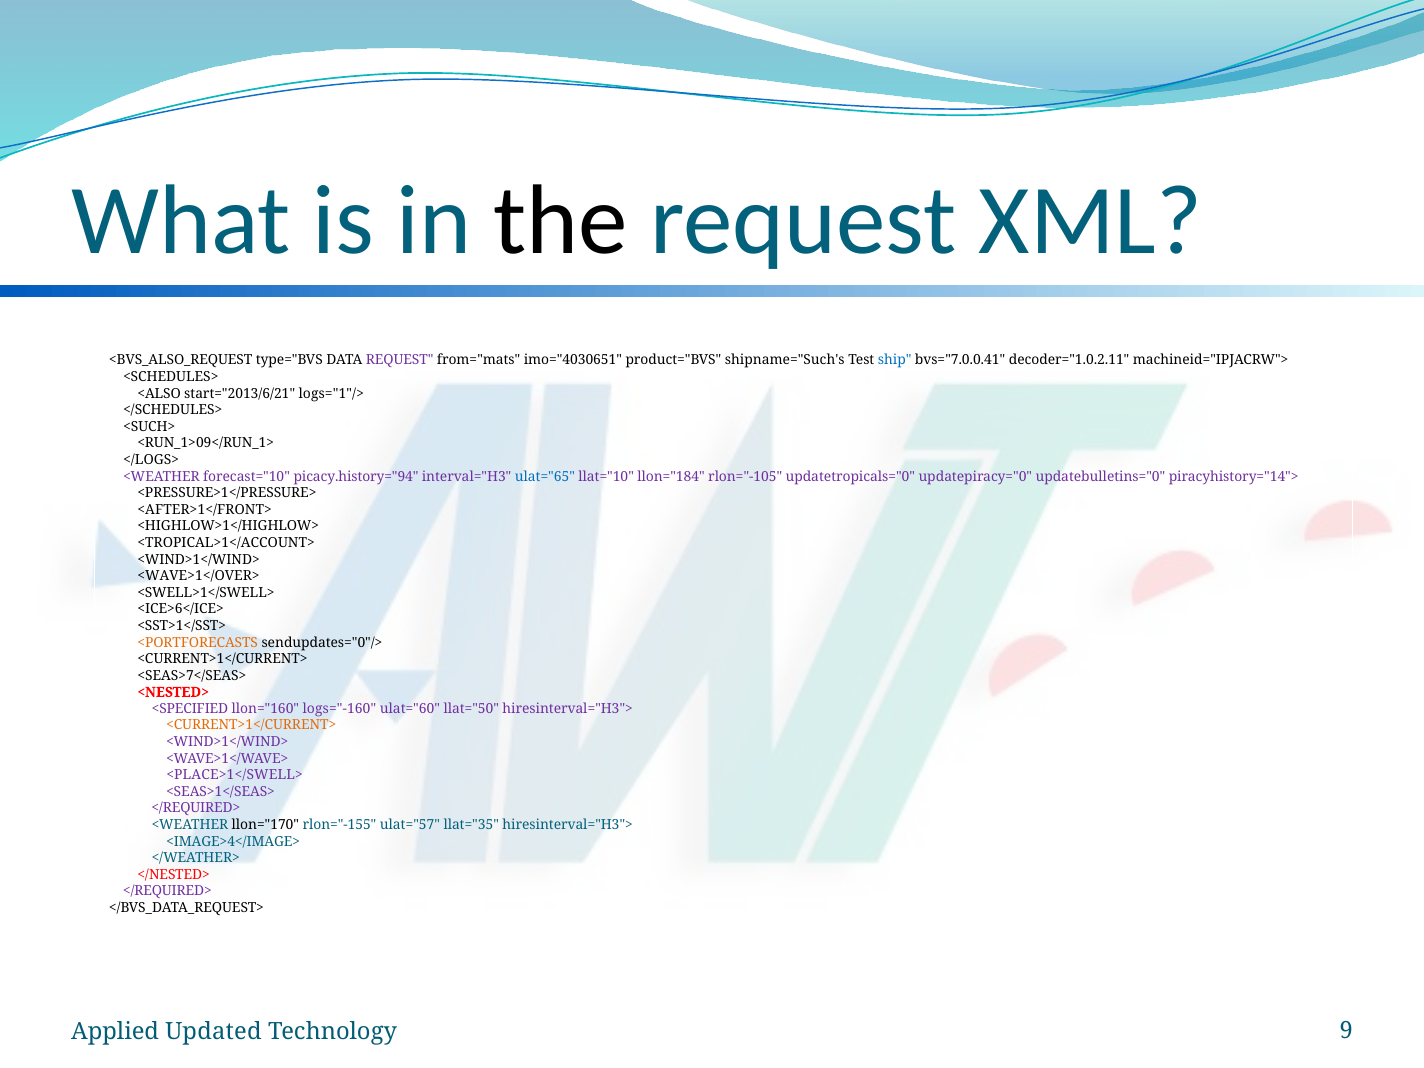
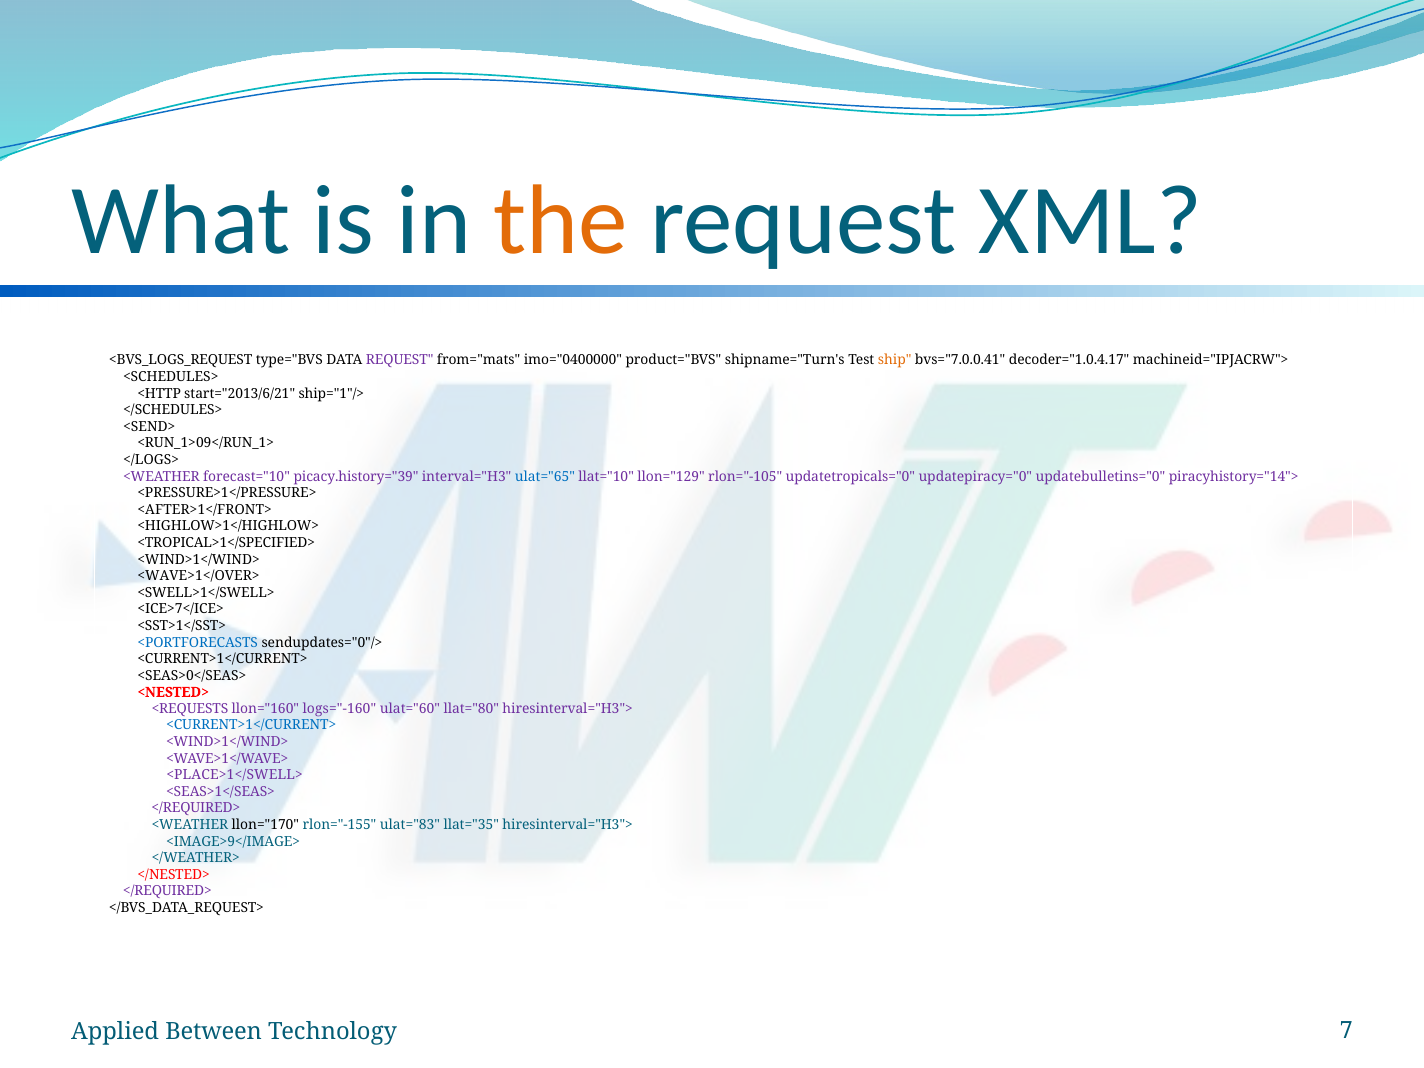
the colour: black -> orange (561, 220)
<BVS_ALSO_REQUEST: <BVS_ALSO_REQUEST -> <BVS_LOGS_REQUEST (181, 360)
imo="4030651: imo="4030651 -> imo="0400000 (573, 360)
shipname="Such's: shipname="Such's -> shipname="Turn's (785, 360)
ship colour: blue -> orange (895, 360)
decoder="1.0.2.11: decoder="1.0.2.11 -> decoder="1.0.4.17 (1069, 360)
<ALSO: <ALSO -> <HTTP (159, 394)
logs="1"/>: logs="1"/> -> ship="1"/> (331, 394)
<SUCH>: <SUCH> -> <SEND> (149, 427)
picacy.history="94: picacy.history="94 -> picacy.history="39 (356, 477)
llon="184: llon="184 -> llon="129 (671, 477)
<TROPICAL>1</ACCOUNT>: <TROPICAL>1</ACCOUNT> -> <TROPICAL>1</SPECIFIED> (226, 543)
<ICE>6</ICE>: <ICE>6</ICE> -> <ICE>7</ICE> (181, 609)
<PORTFORECASTS colour: orange -> blue (198, 642)
<SEAS>7</SEAS>: <SEAS>7</SEAS> -> <SEAS>0</SEAS> (192, 676)
<SPECIFIED: <SPECIFIED -> <REQUESTS (190, 709)
llat="50: llat="50 -> llat="80 (471, 709)
<CURRENT>1</CURRENT> colour: orange -> blue (251, 725)
ulat="57: ulat="57 -> ulat="83 (410, 825)
<IMAGE>4</IMAGE>: <IMAGE>4</IMAGE> -> <IMAGE>9</IMAGE> (233, 842)
Updated: Updated -> Between (214, 1032)
9: 9 -> 7 (1346, 1030)
